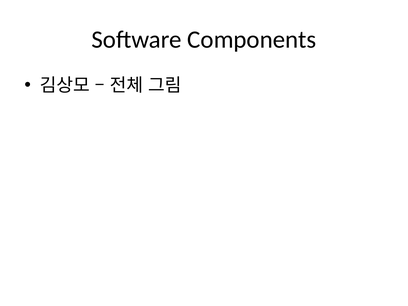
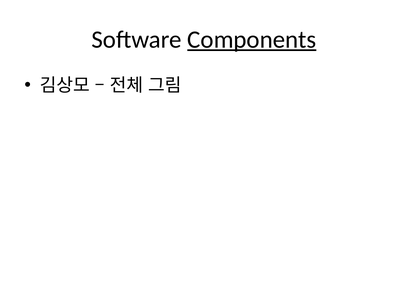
Components underline: none -> present (252, 39)
